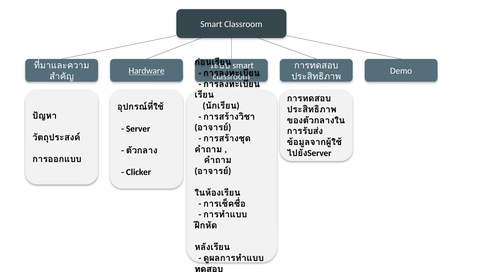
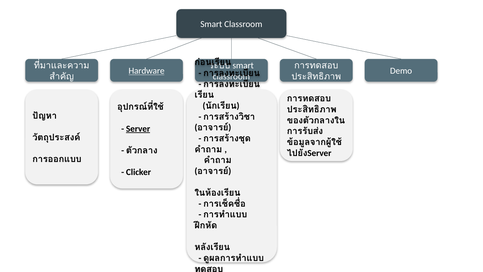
Server underline: none -> present (138, 129)
